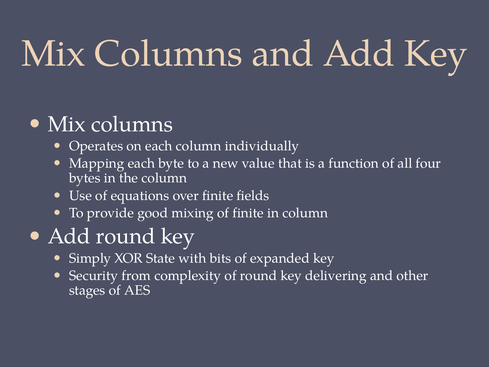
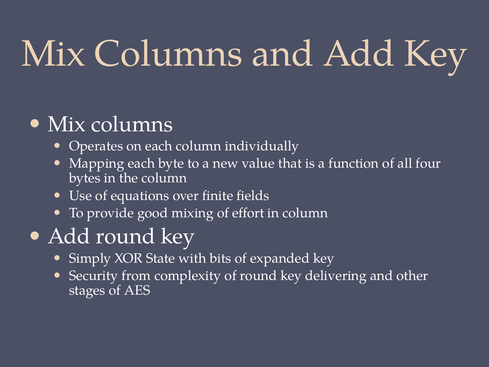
of finite: finite -> effort (248, 213)
